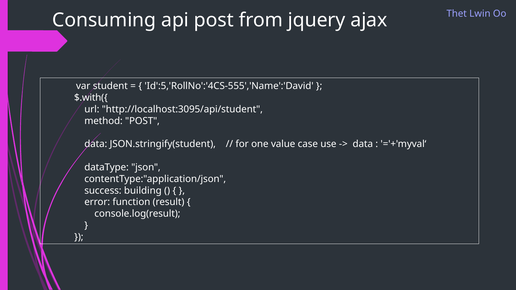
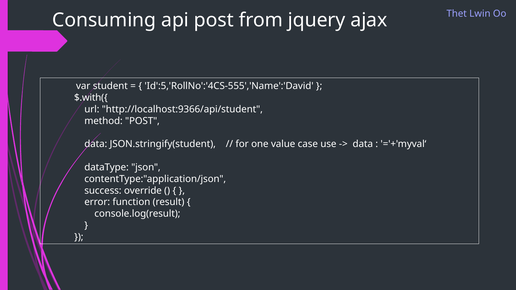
http://localhost:3095/api/student: http://localhost:3095/api/student -> http://localhost:9366/api/student (182, 109)
building: building -> override (143, 191)
